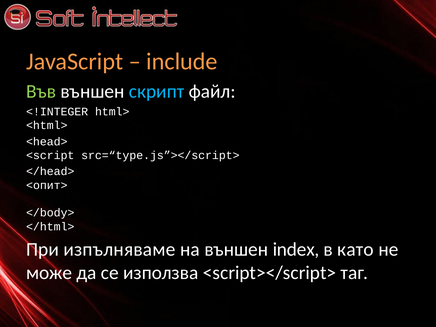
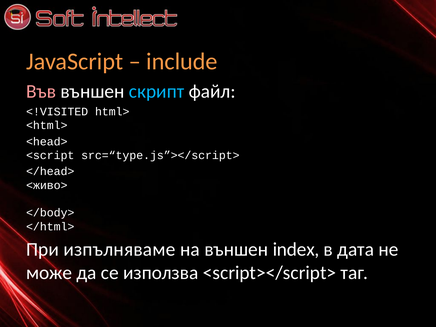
Във colour: light green -> pink (41, 91)
<!INTEGER: <!INTEGER -> <!VISITED (57, 112)
<опит>: <опит> -> <живо> (47, 185)
като: като -> дата (356, 250)
